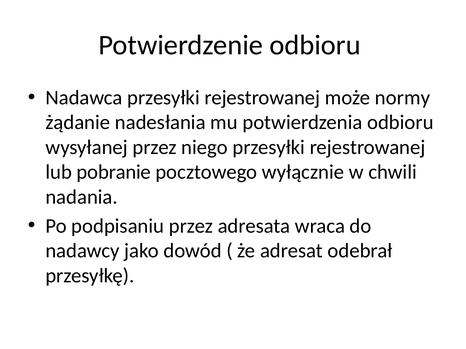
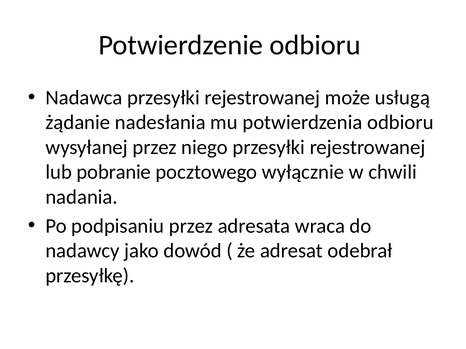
normy: normy -> usługą (402, 98)
